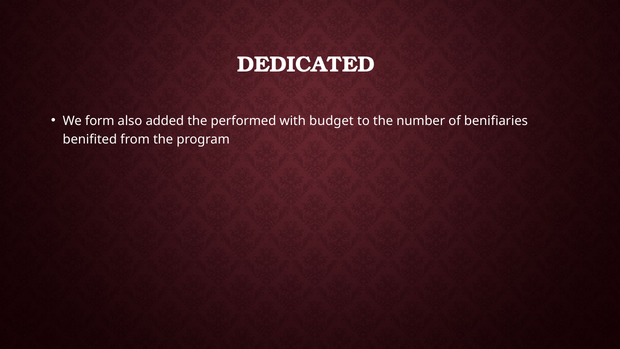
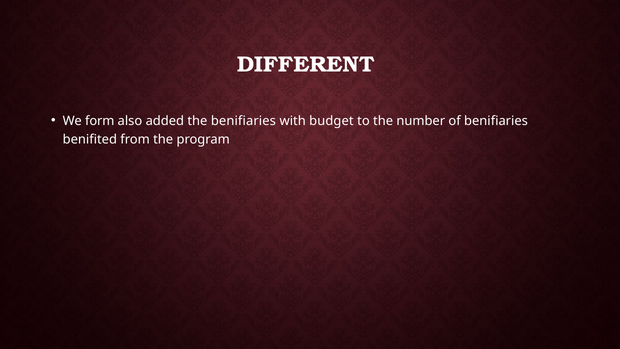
DEDICATED: DEDICATED -> DIFFERENT (306, 65)
the performed: performed -> benifiaries (243, 121)
